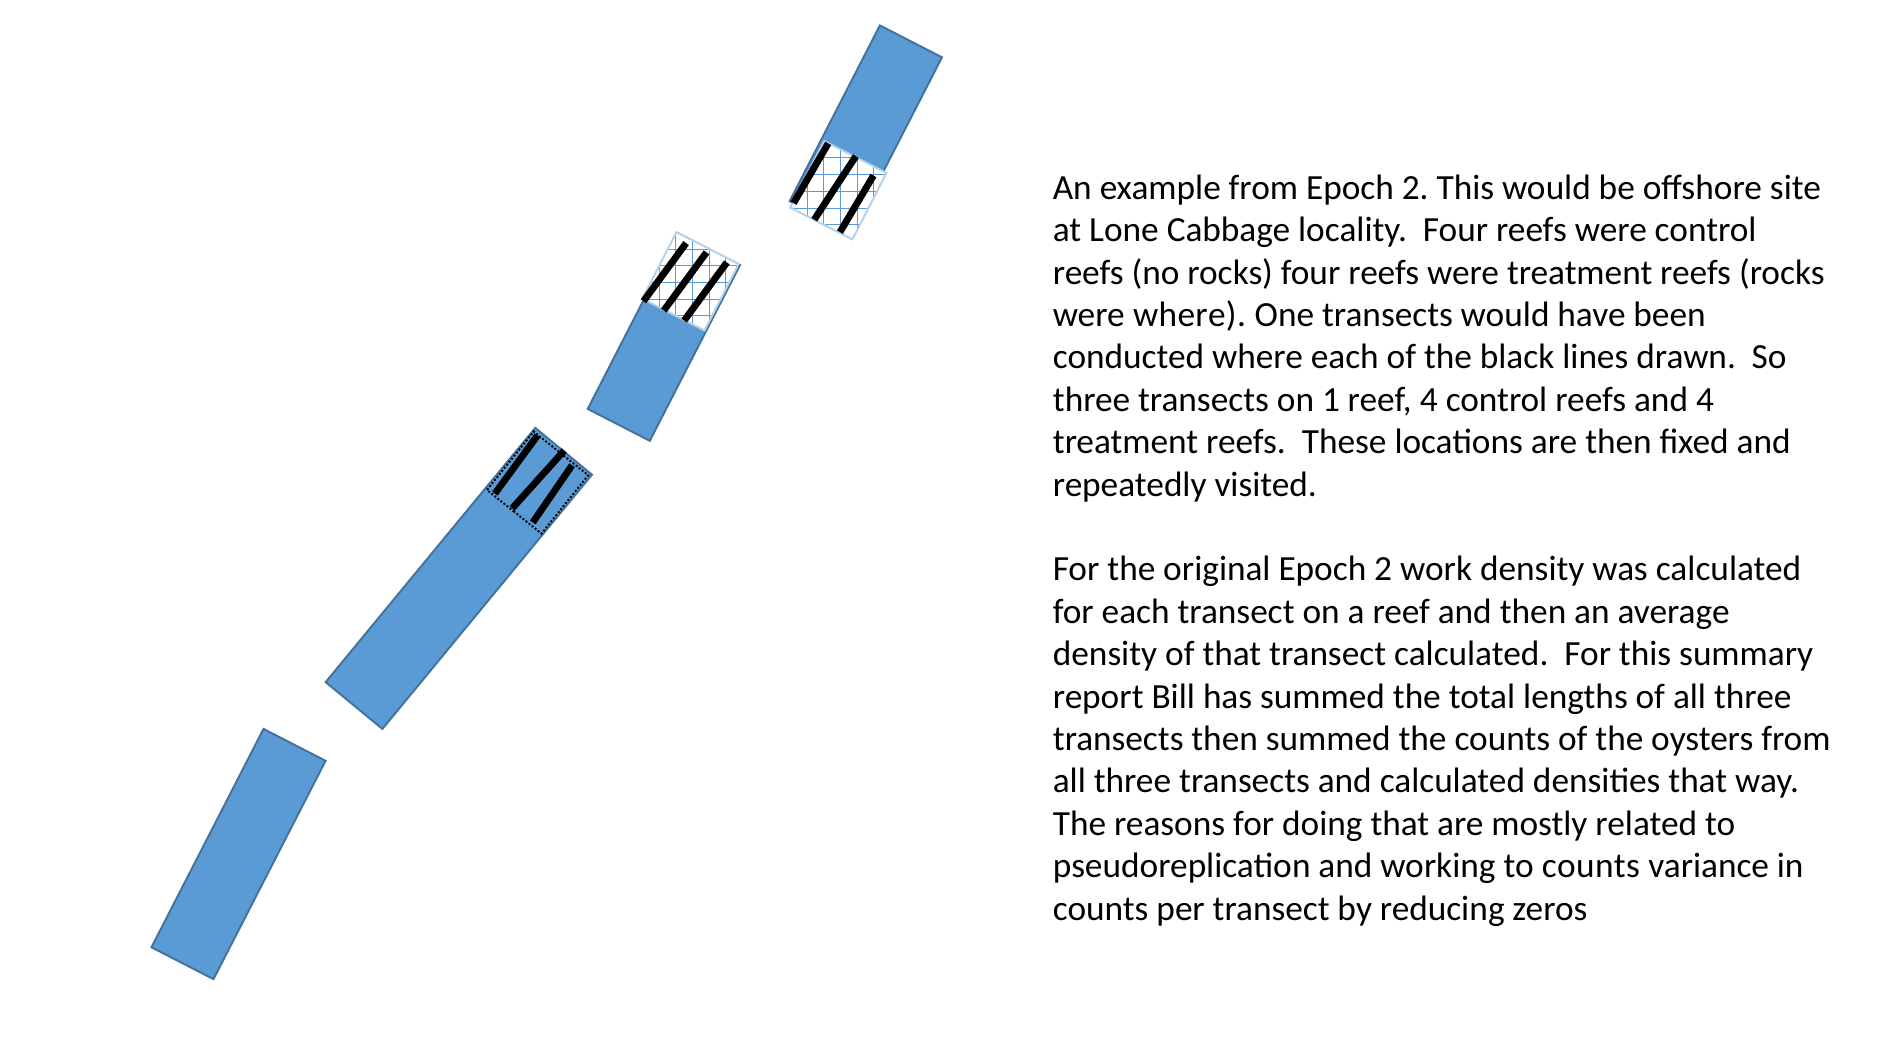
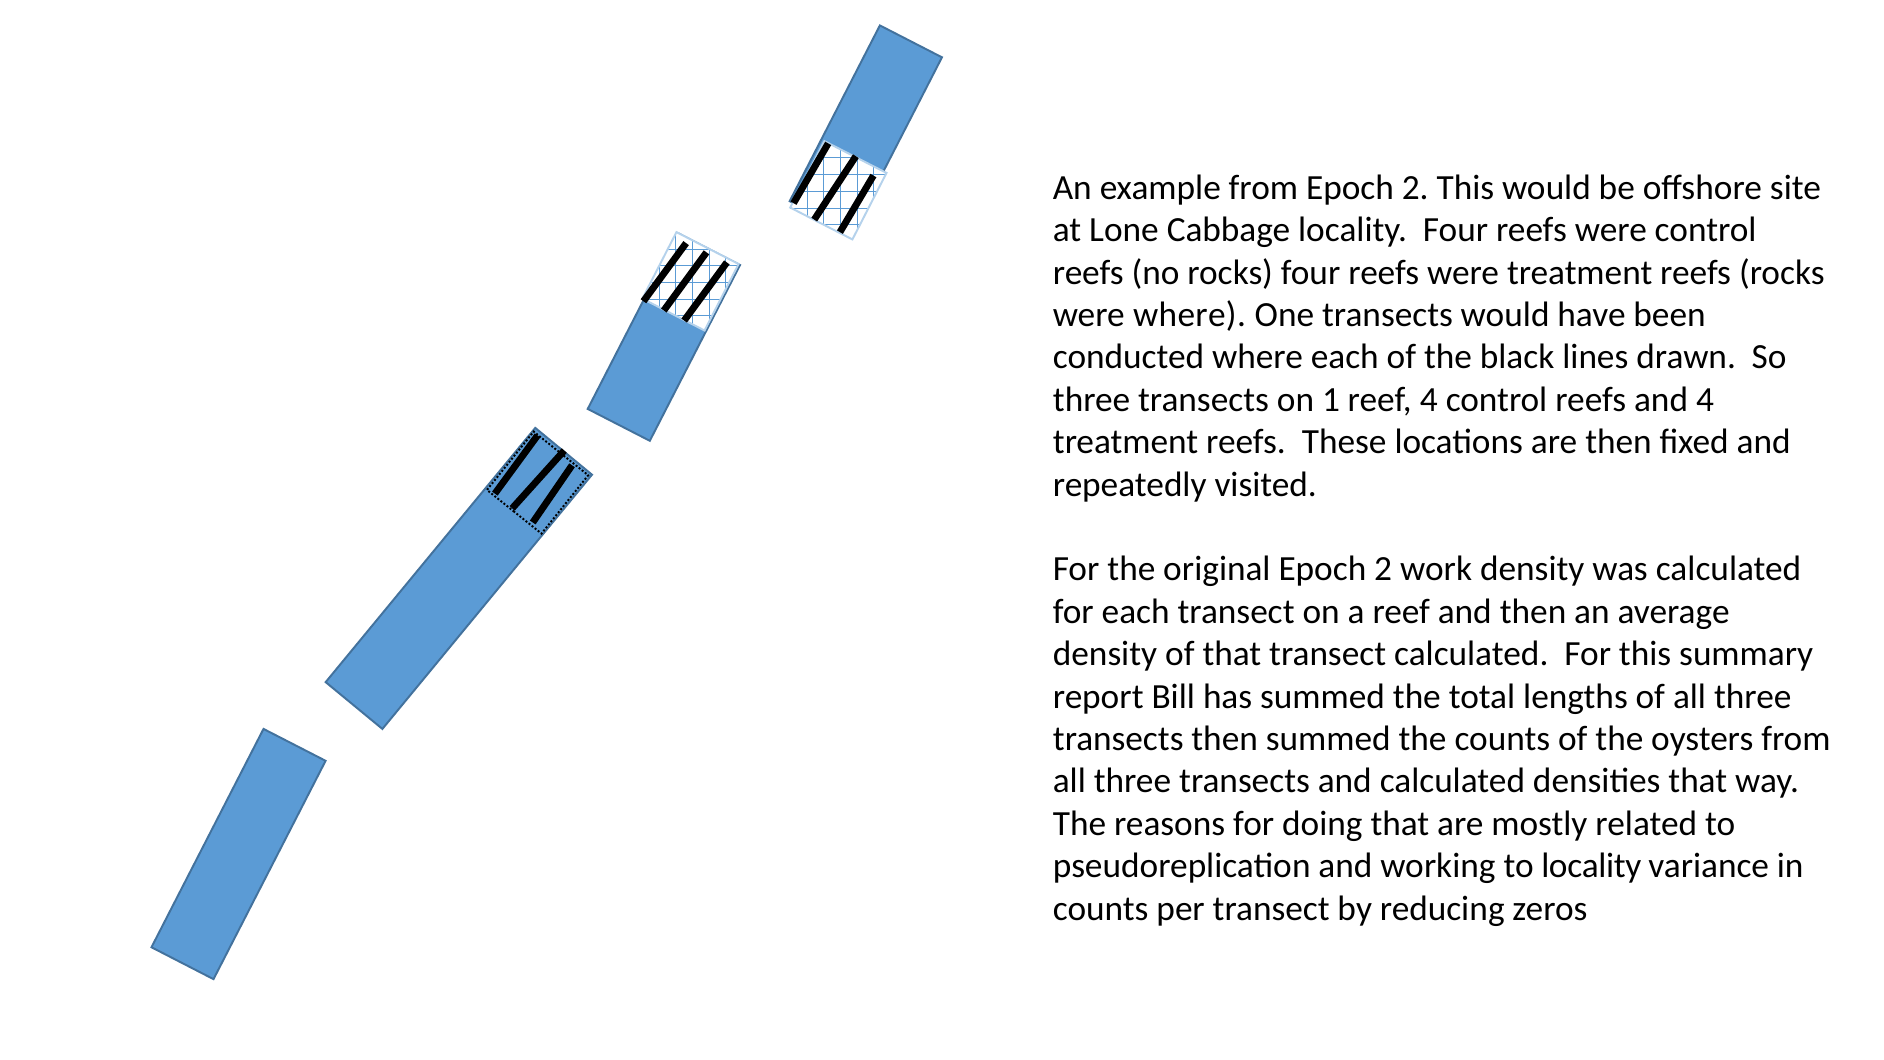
to counts: counts -> locality (1591, 866)
